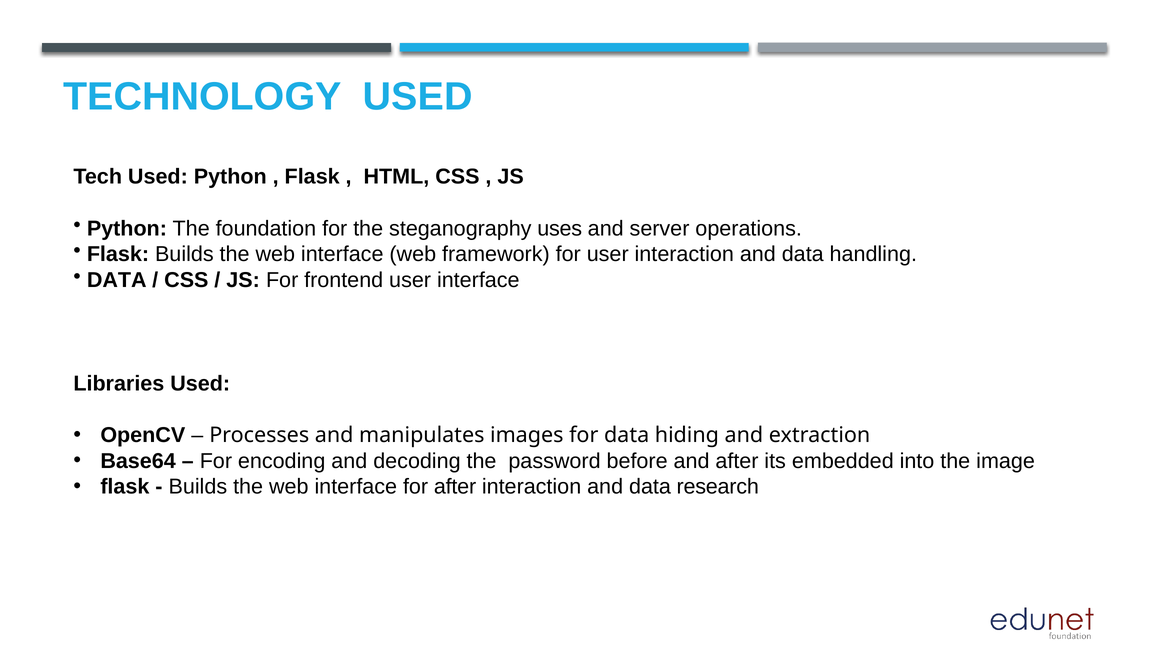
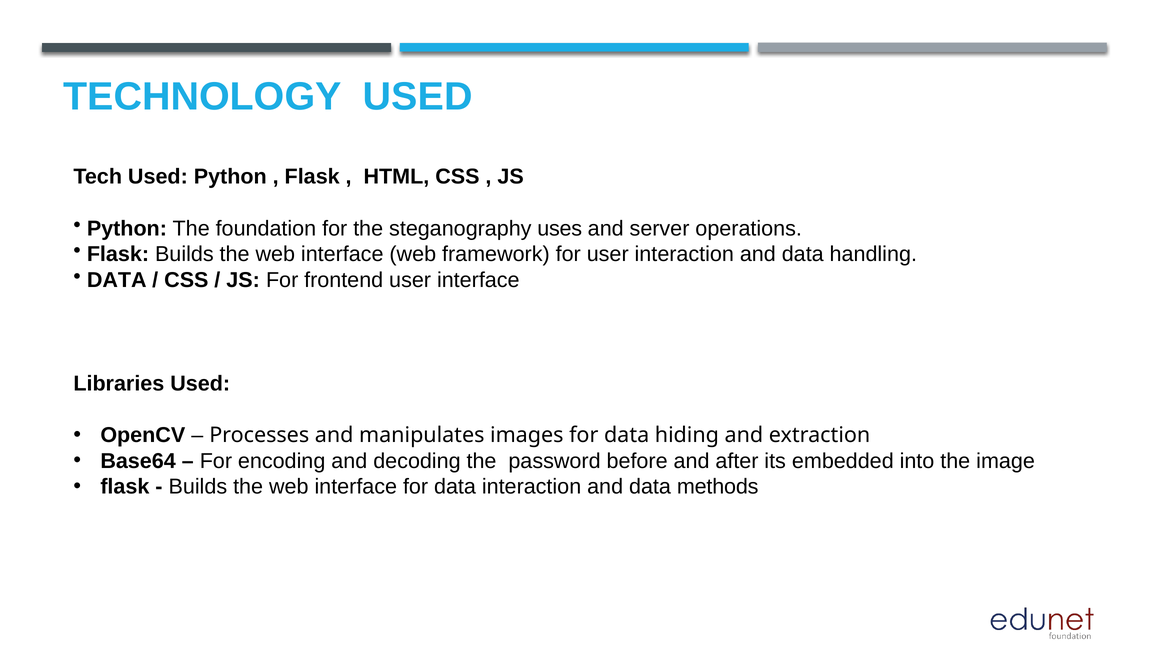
interface for after: after -> data (455, 487)
research: research -> methods (718, 487)
